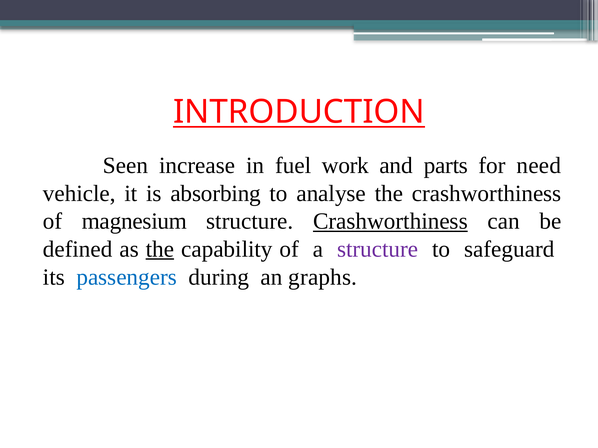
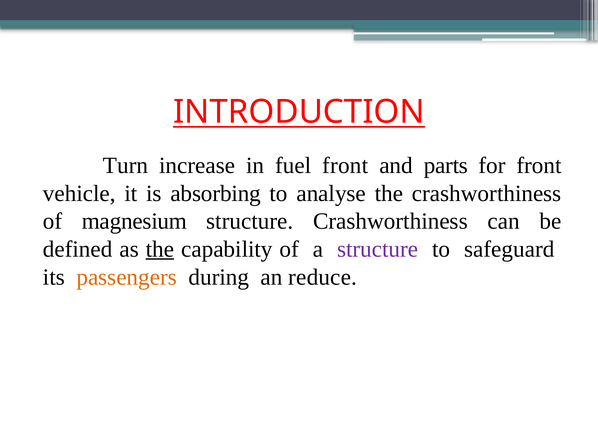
Seen: Seen -> Turn (125, 166)
fuel work: work -> front (345, 166)
for need: need -> front (539, 166)
Crashworthiness underline: present -> none (390, 221)
passengers colour: blue -> orange (127, 277)
graphs: graphs -> reduce (323, 277)
